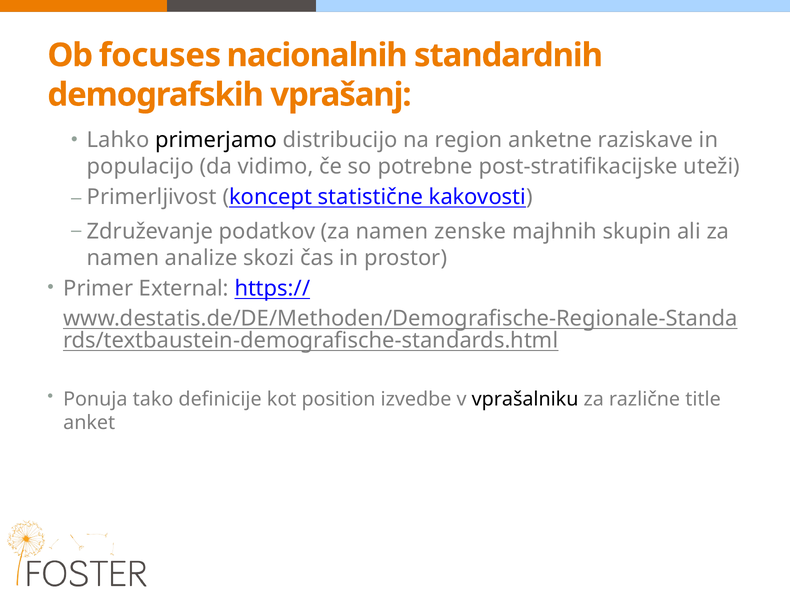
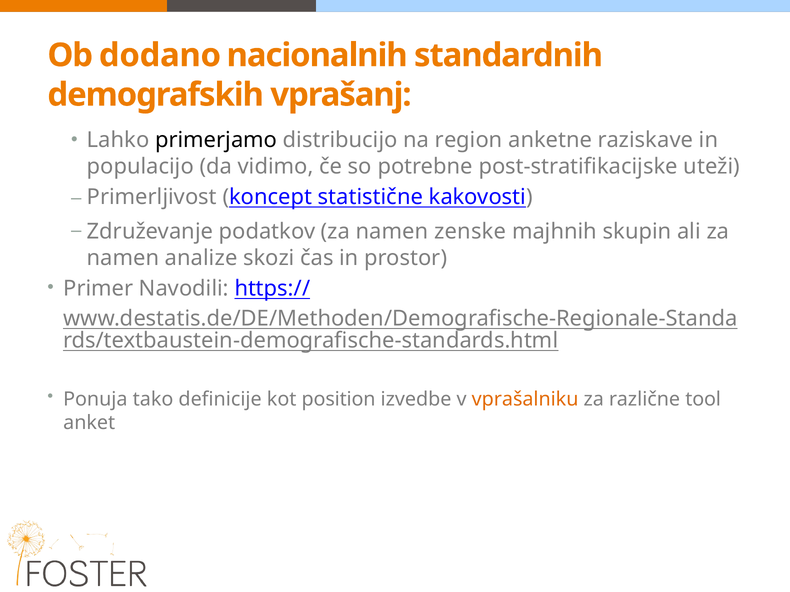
focuses: focuses -> dodano (160, 55)
External: External -> Navodili (184, 289)
vprašalniku colour: black -> orange (525, 400)
title: title -> tool (703, 400)
